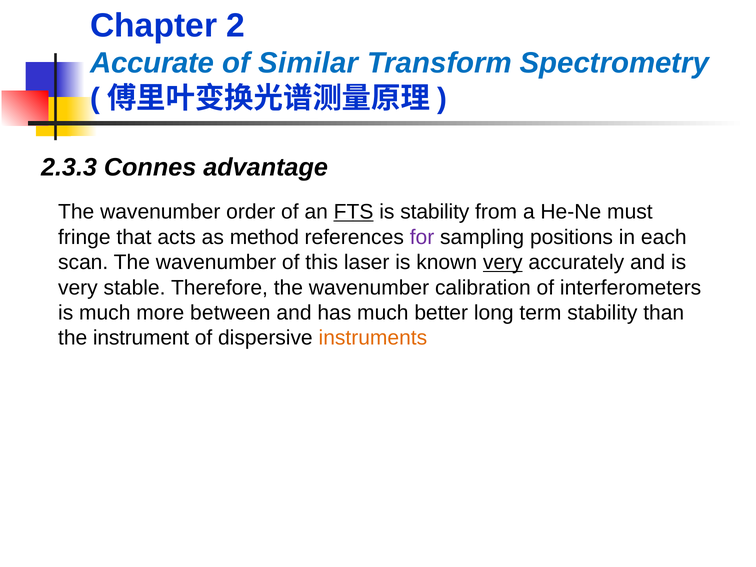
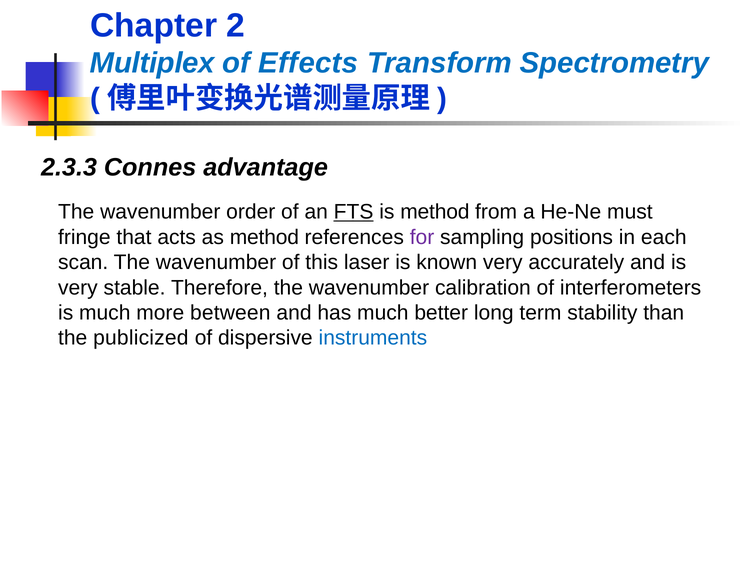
Accurate: Accurate -> Multiplex (152, 63)
Similar: Similar -> Effects (308, 63)
is stability: stability -> method (435, 212)
very underline: present -> none (503, 262)
instrument: instrument -> publicized (141, 338)
instruments colour: orange -> blue (373, 338)
